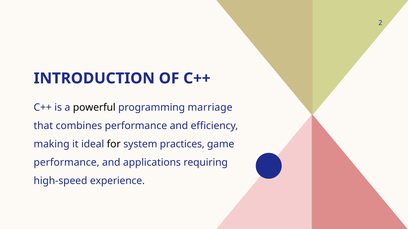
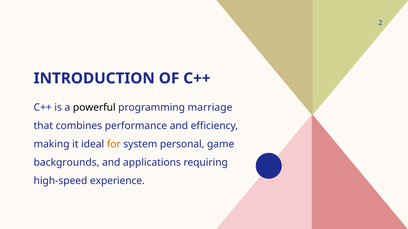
for colour: black -> orange (114, 145)
practices: practices -> personal (182, 145)
performance: performance -> backgrounds (67, 163)
